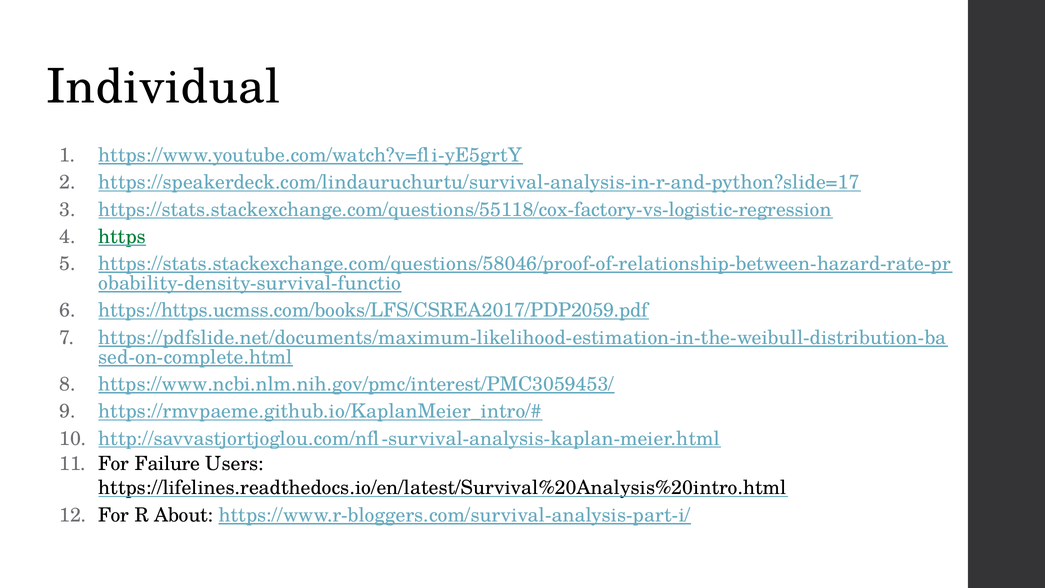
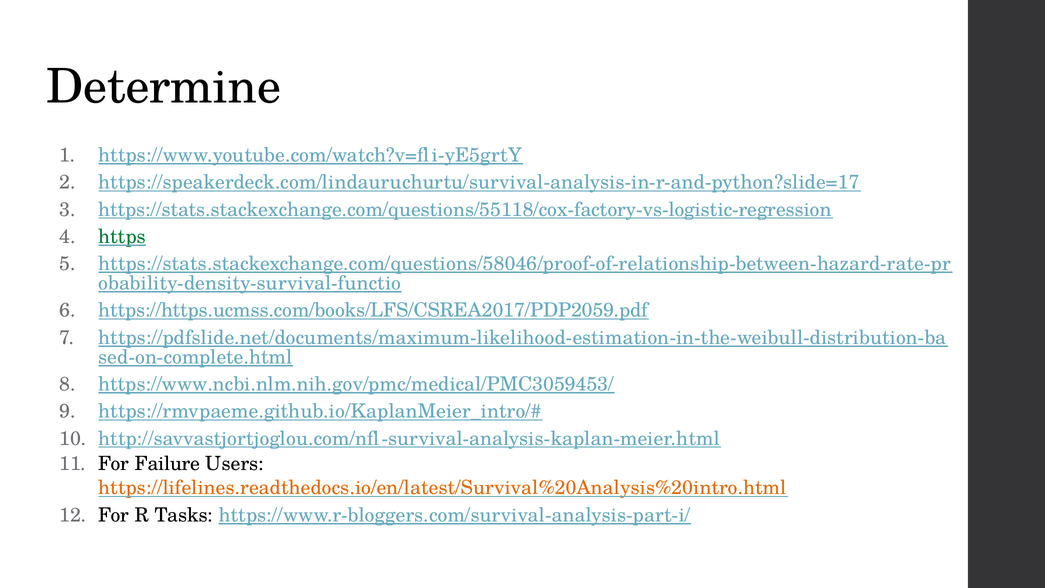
Individual: Individual -> Determine (164, 87)
https://www.ncbi.nlm.nih.gov/pmc/interest/PMC3059453/: https://www.ncbi.nlm.nih.gov/pmc/interest/PMC3059453/ -> https://www.ncbi.nlm.nih.gov/pmc/medical/PMC3059453/ (356, 384)
https://lifelines.readthedocs.io/en/latest/Survival%20Analysis%20intro.html colour: black -> orange (442, 488)
About: About -> Tasks (184, 515)
